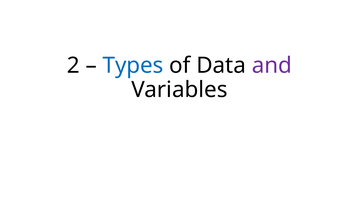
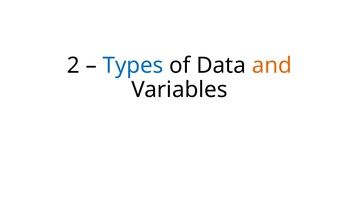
and colour: purple -> orange (272, 66)
